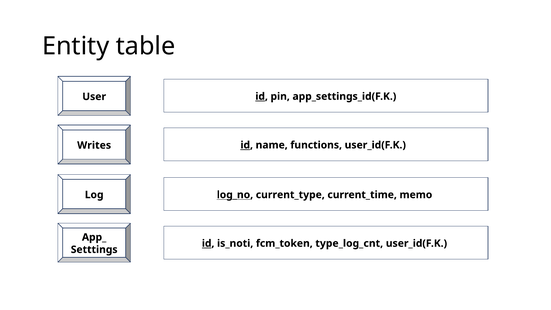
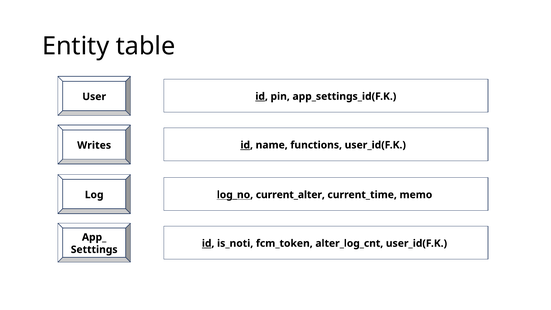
current_type: current_type -> current_alter (290, 195)
type_log_cnt: type_log_cnt -> alter_log_cnt (349, 243)
